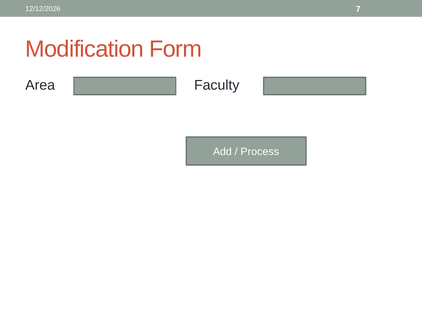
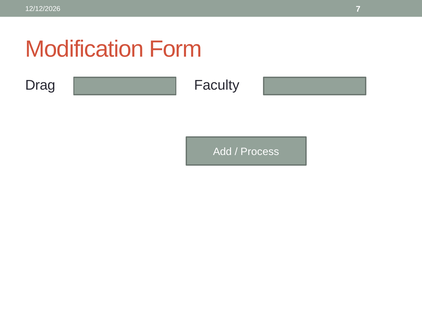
Area: Area -> Drag (40, 85)
